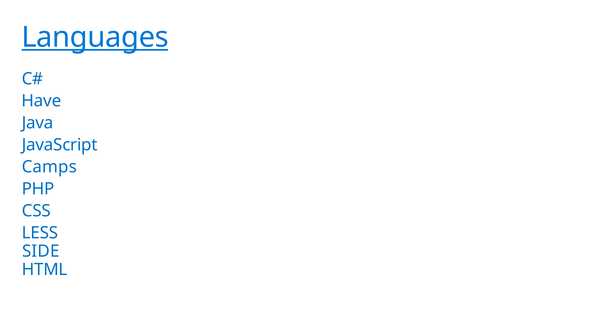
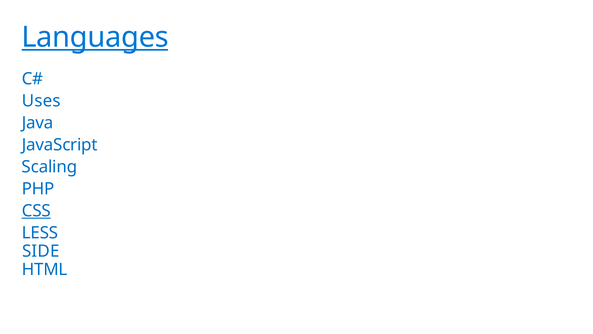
Have: Have -> Uses (41, 101)
Camps: Camps -> Scaling (49, 167)
CSS underline: none -> present (36, 211)
